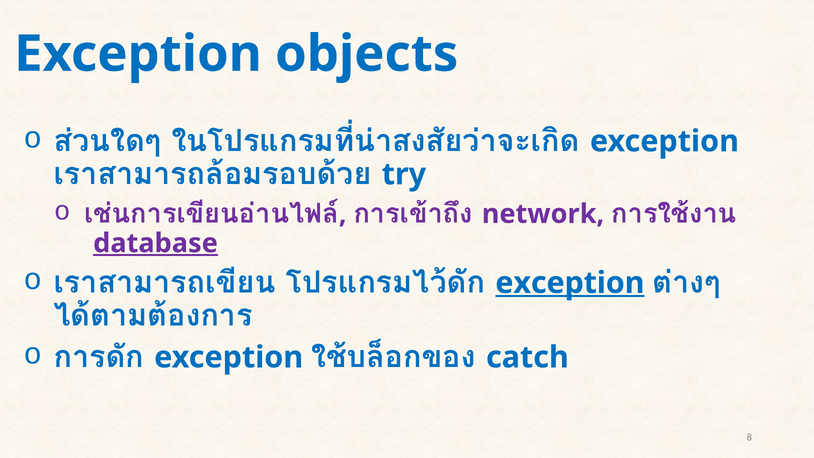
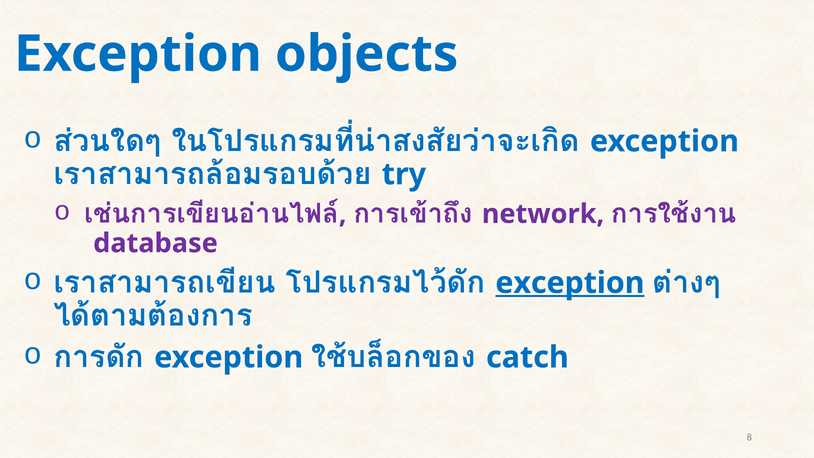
database underline: present -> none (156, 243)
